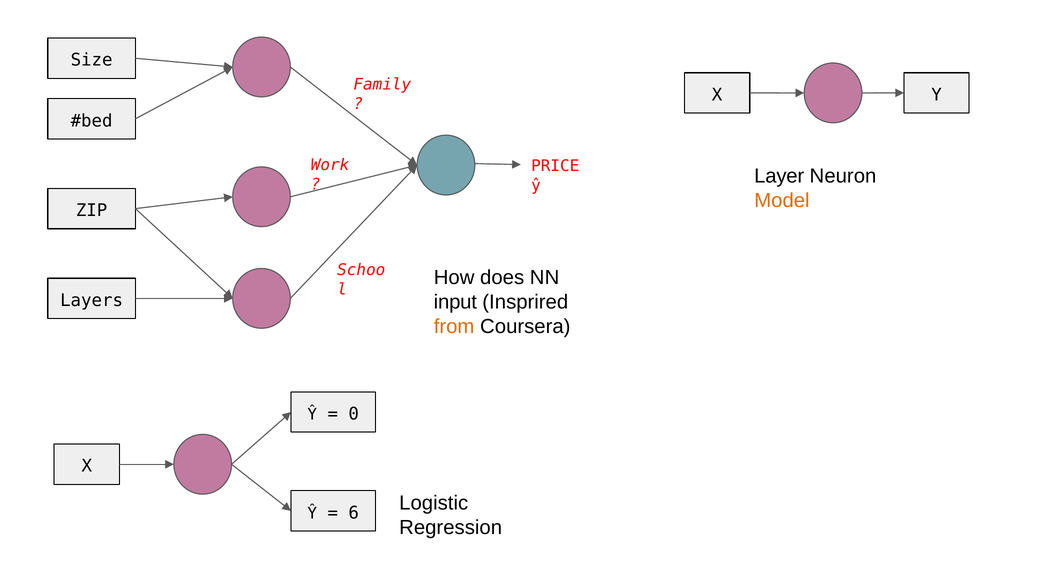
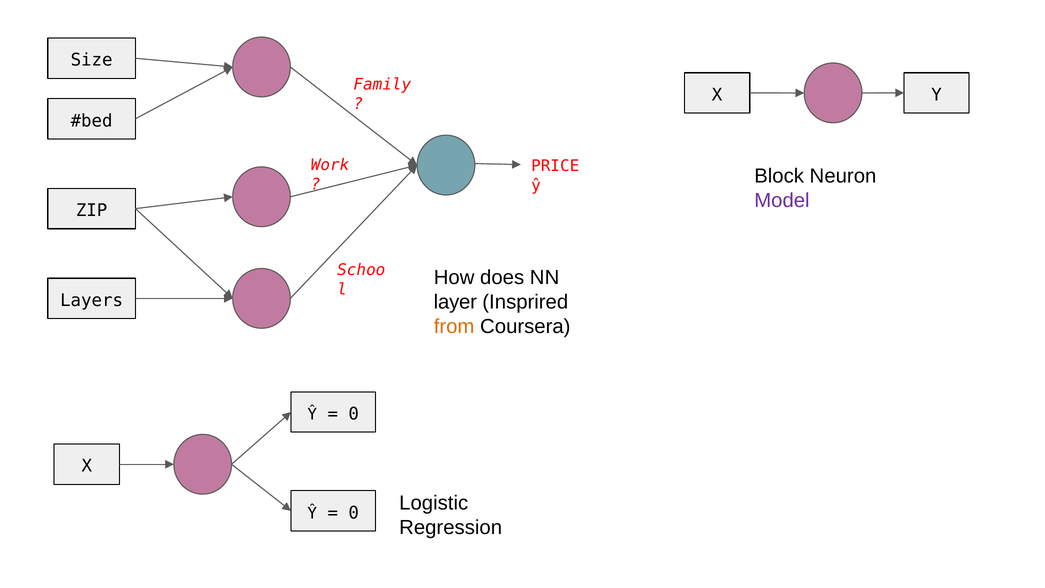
Layer: Layer -> Block (779, 176)
Model colour: orange -> purple (782, 200)
input: input -> layer (455, 302)
6: 6 -> 0 (354, 513)
